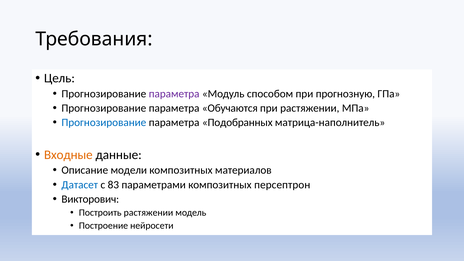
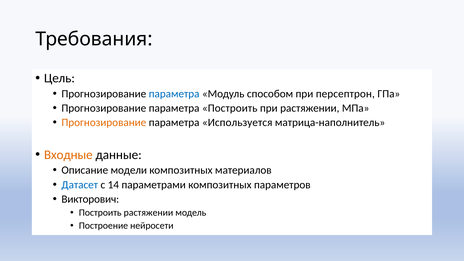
параметра colour: purple -> blue (174, 94)
прогнозную: прогнозную -> персептрон (345, 94)
параметра Обучаются: Обучаются -> Построить (230, 108)
Прогнозирование colour: blue -> orange (104, 123)
Подобранных: Подобранных -> Используется (237, 123)
83: 83 -> 14 (113, 185)
персептрон: персептрон -> параметров (282, 185)
